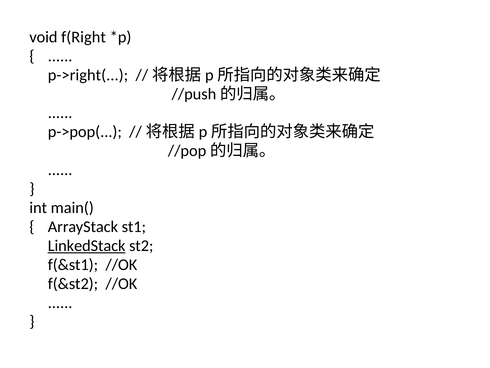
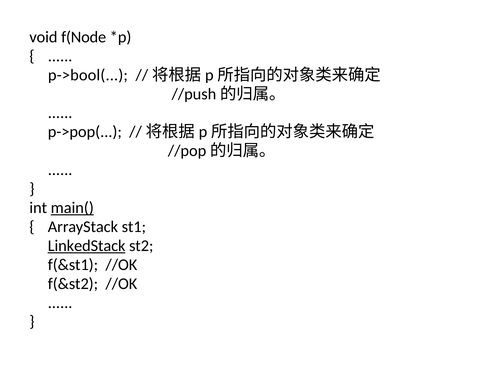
f(Right: f(Right -> f(Node (84, 37)
p->right(: p->right( -> p->bool( (88, 75)
main( underline: none -> present (72, 207)
